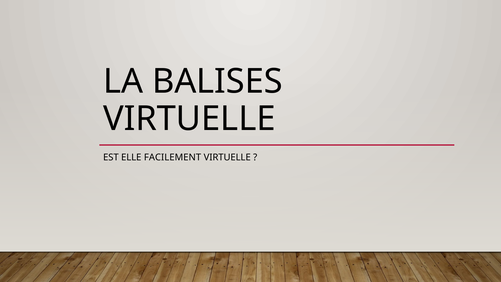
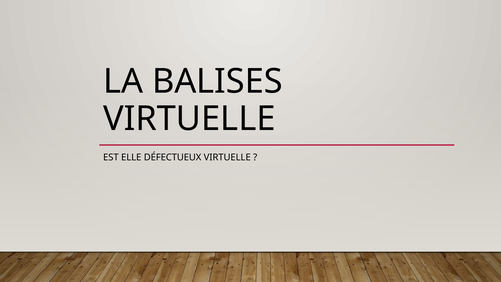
FACILEMENT: FACILEMENT -> DÉFECTUEUX (173, 157)
